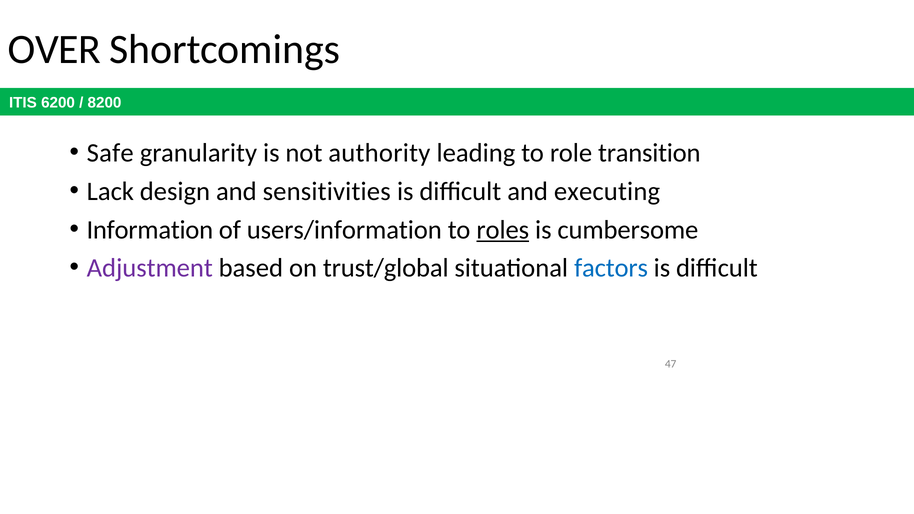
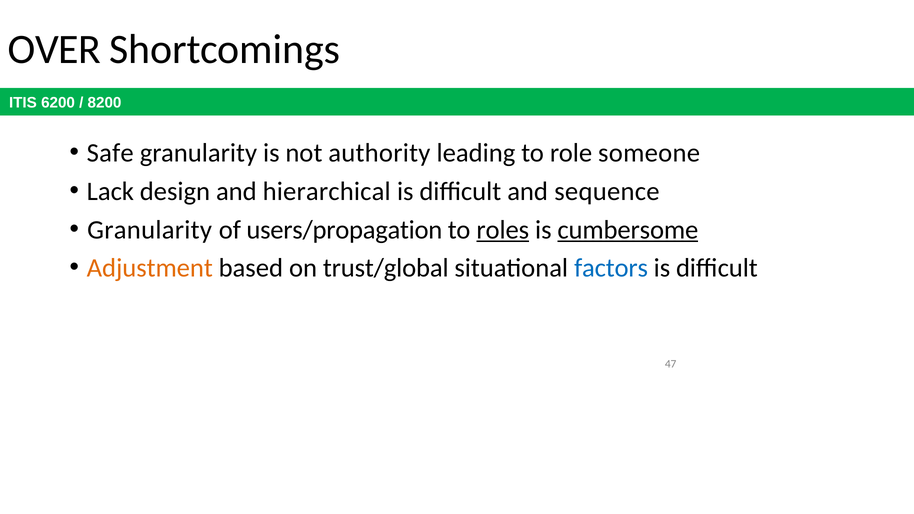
transition: transition -> someone (649, 153)
sensitivities: sensitivities -> hierarchical (327, 192)
executing: executing -> sequence (607, 192)
Information: Information -> Granularity (150, 230)
users/information: users/information -> users/propagation (344, 230)
cumbersome underline: none -> present (628, 230)
Adjustment colour: purple -> orange (150, 268)
